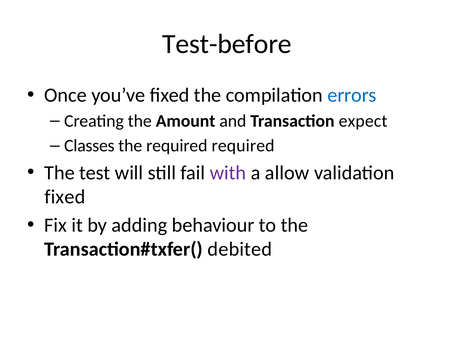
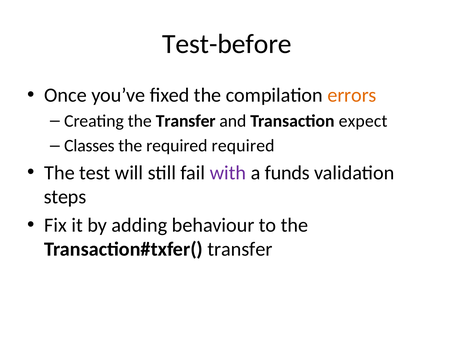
errors colour: blue -> orange (352, 95)
the Amount: Amount -> Transfer (186, 121)
allow: allow -> funds (287, 173)
fixed: fixed -> steps (65, 197)
debited: debited -> transfer (240, 250)
